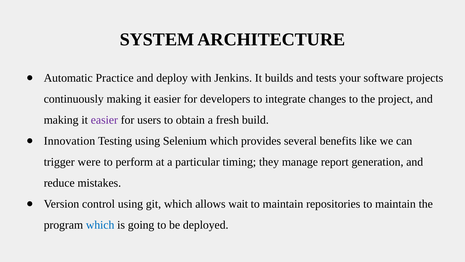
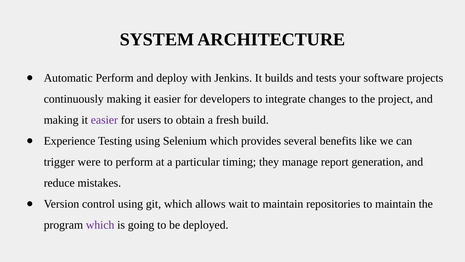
Automatic Practice: Practice -> Perform (115, 78)
Innovation: Innovation -> Experience (70, 141)
which colour: blue -> purple (100, 224)
